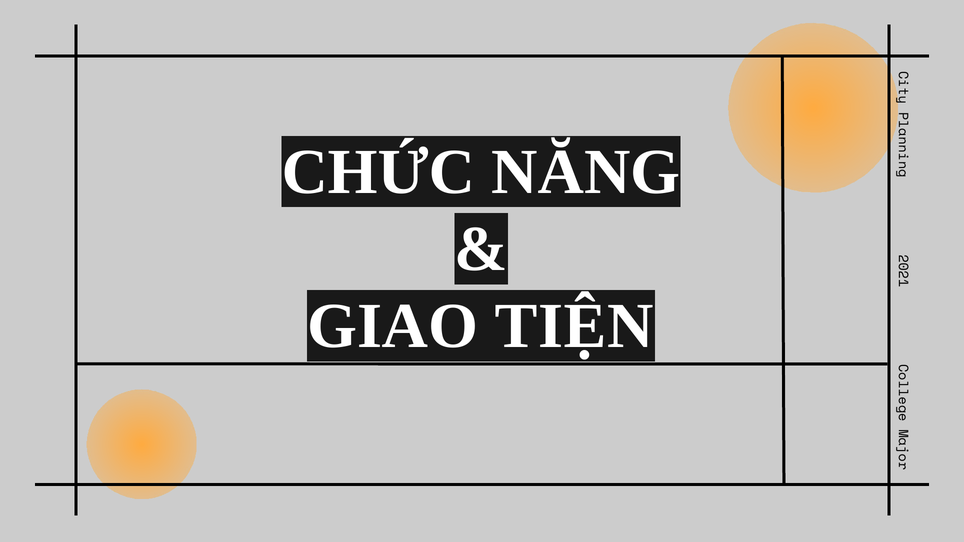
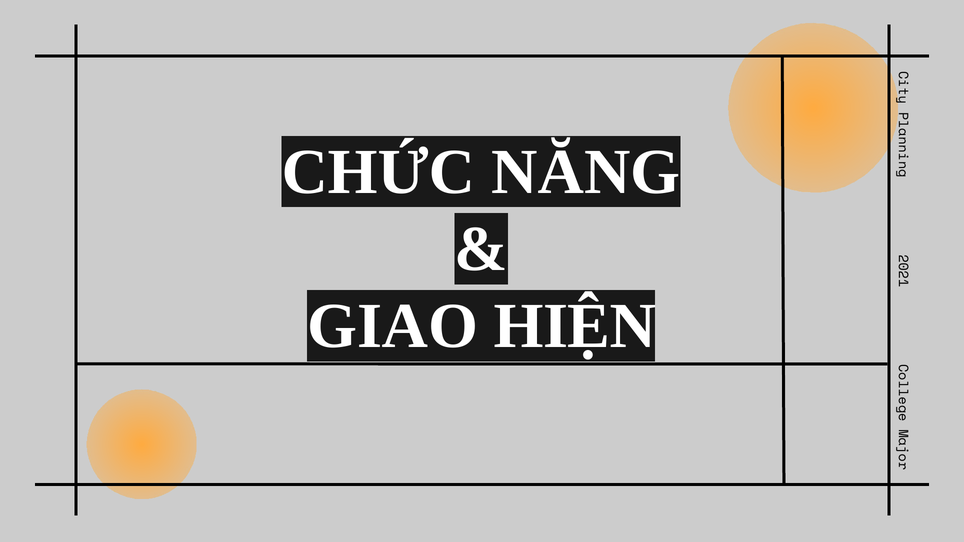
TIỆN: TIỆN -> HIỆN (575, 326)
